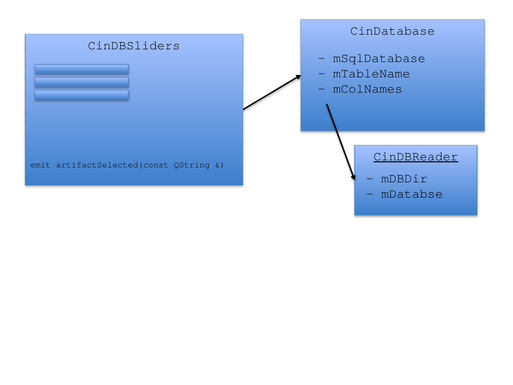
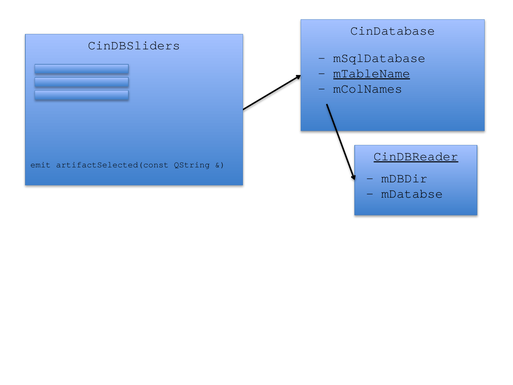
mTableName underline: none -> present (372, 73)
